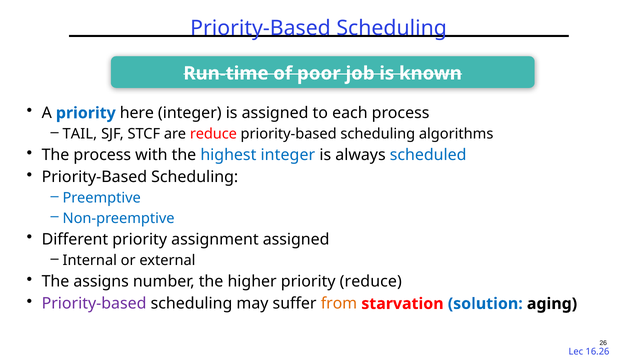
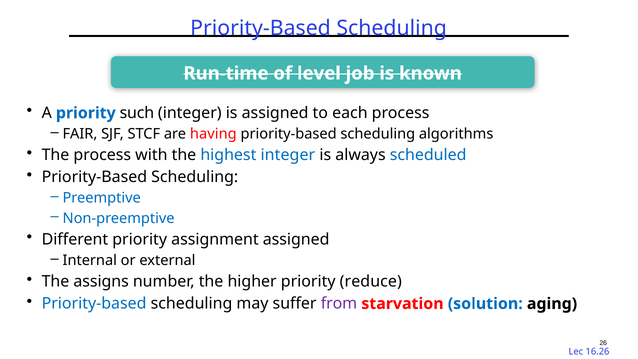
poor: poor -> level (319, 73)
here: here -> such (137, 113)
TAIL: TAIL -> FAIR (80, 134)
are reduce: reduce -> having (213, 134)
Priority-based colour: purple -> blue (94, 304)
from colour: orange -> purple (339, 304)
